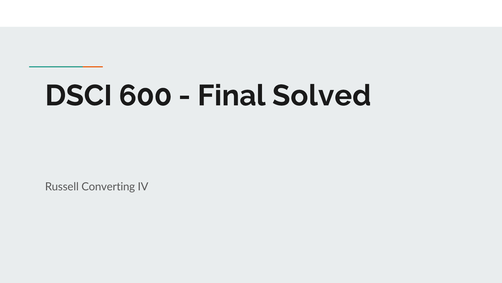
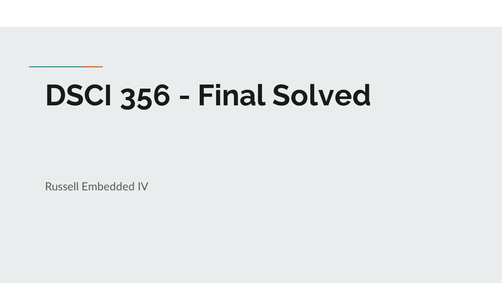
600: 600 -> 356 (145, 95)
Converting: Converting -> Embedded (108, 187)
